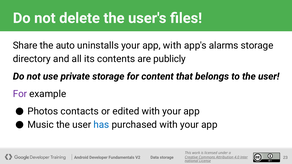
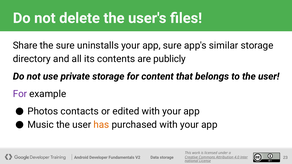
the auto: auto -> sure (65, 46)
app with: with -> sure (172, 46)
alarms: alarms -> similar (224, 46)
has colour: blue -> orange (101, 125)
